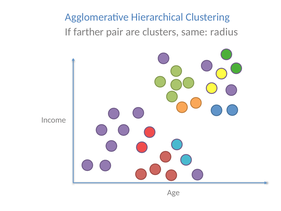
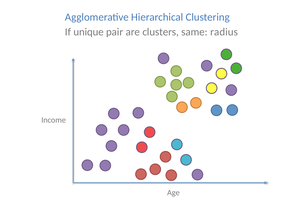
farther: farther -> unique (89, 32)
